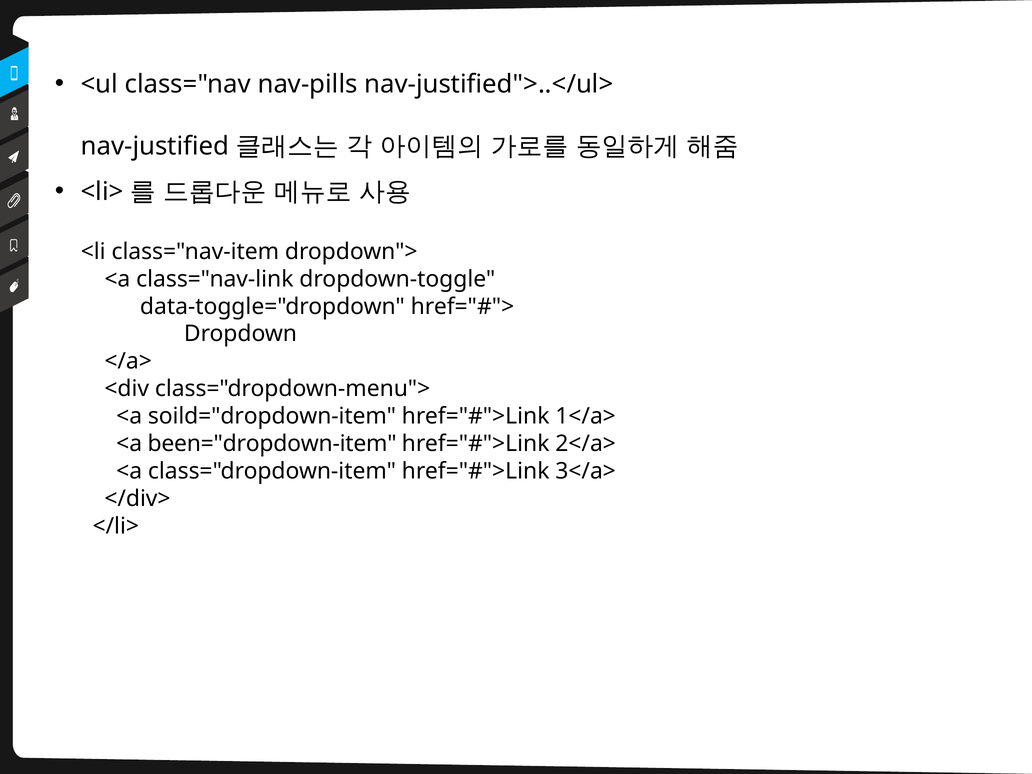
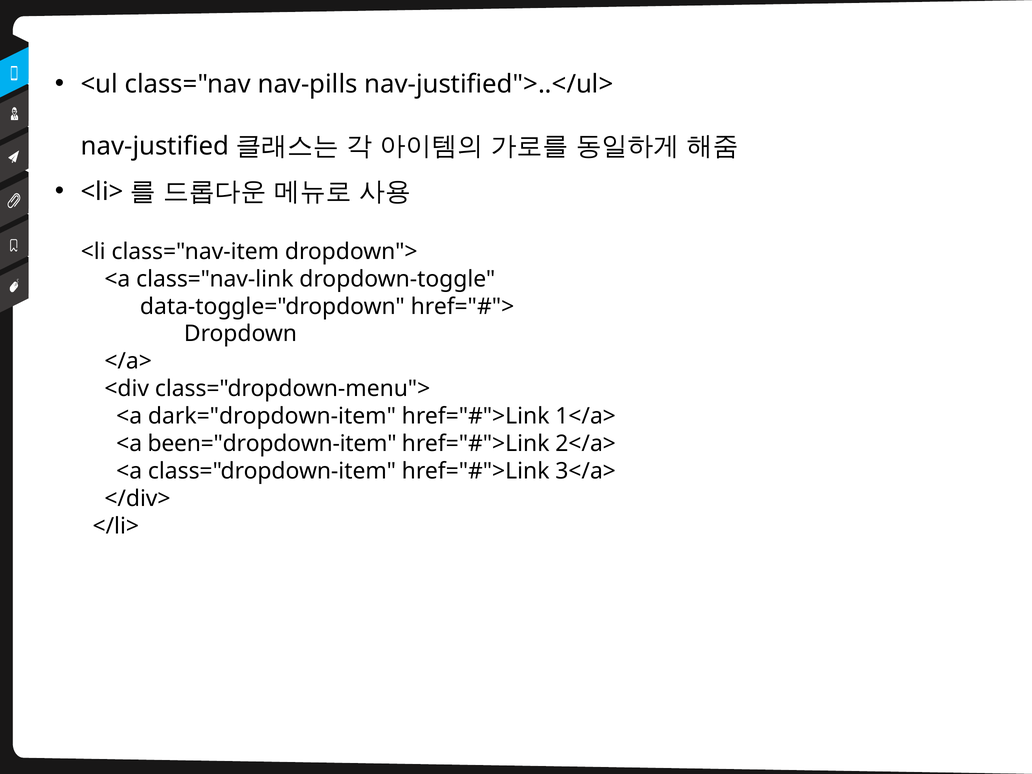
soild="dropdown-item: soild="dropdown-item -> dark="dropdown-item (272, 416)
